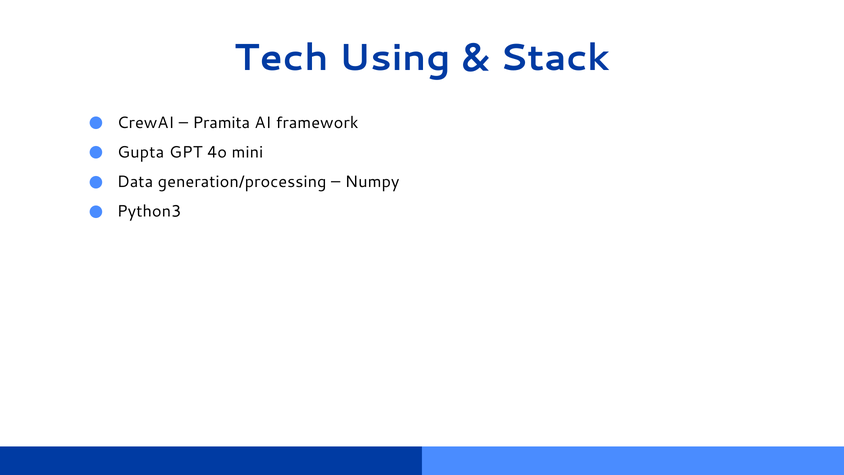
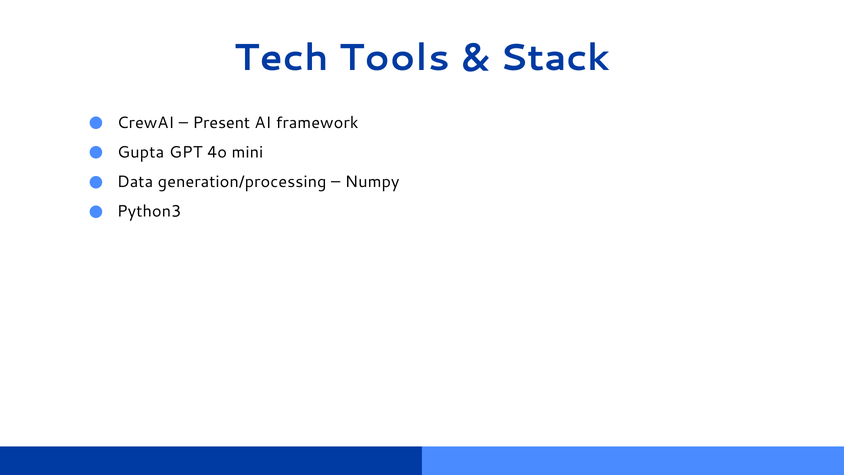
Using: Using -> Tools (395, 58)
Pramita: Pramita -> Present (221, 123)
